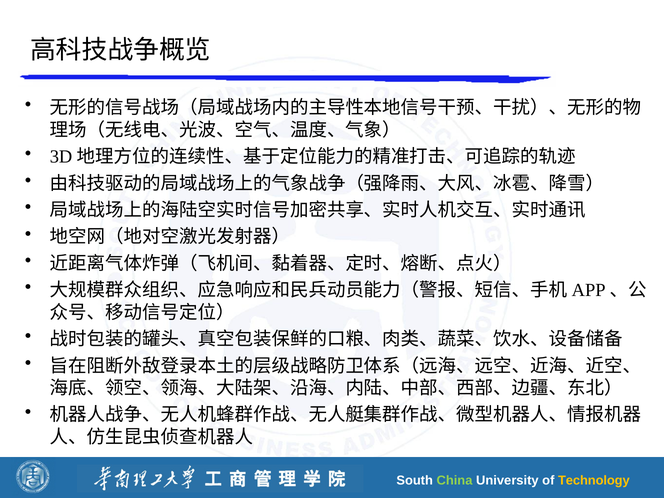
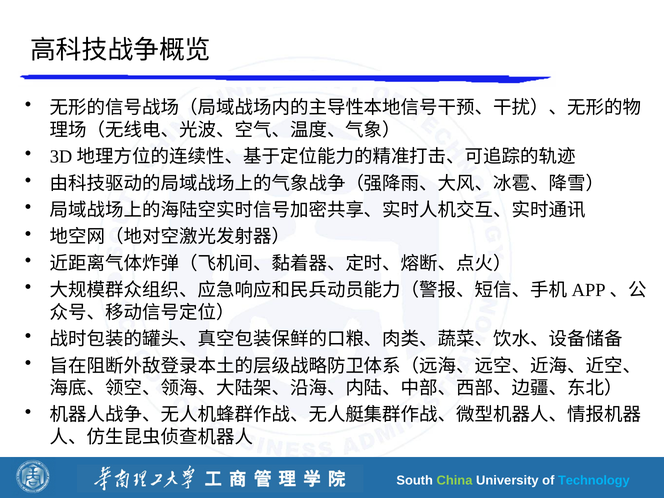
Technology colour: yellow -> light blue (594, 481)
